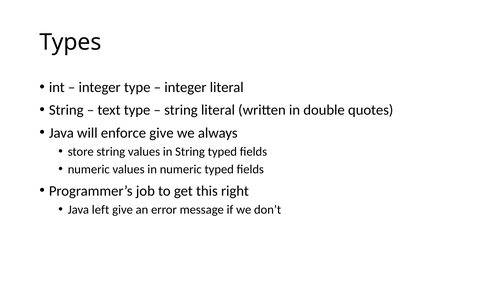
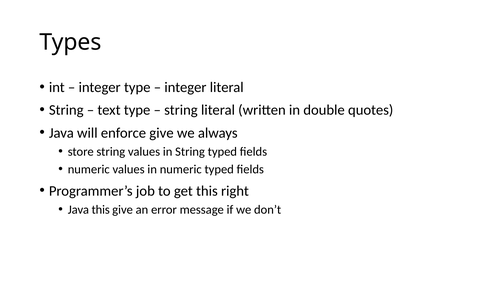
Java left: left -> this (101, 210)
